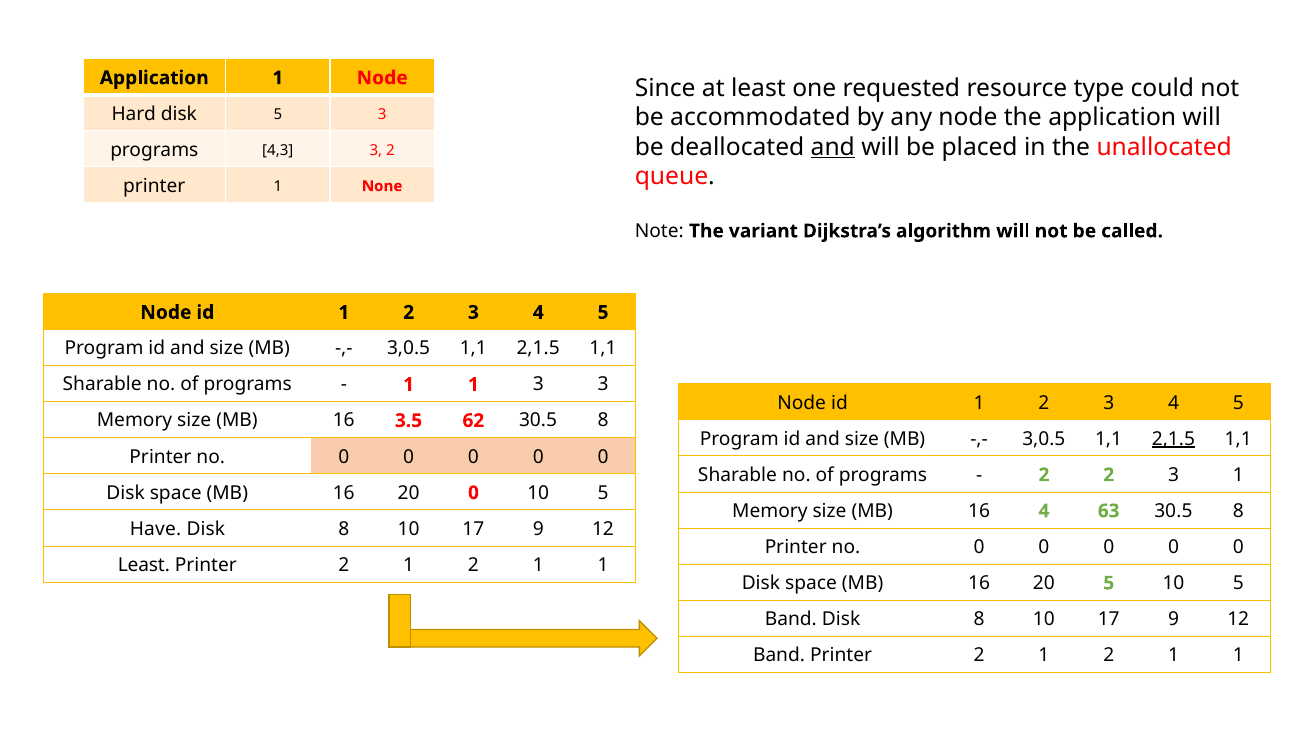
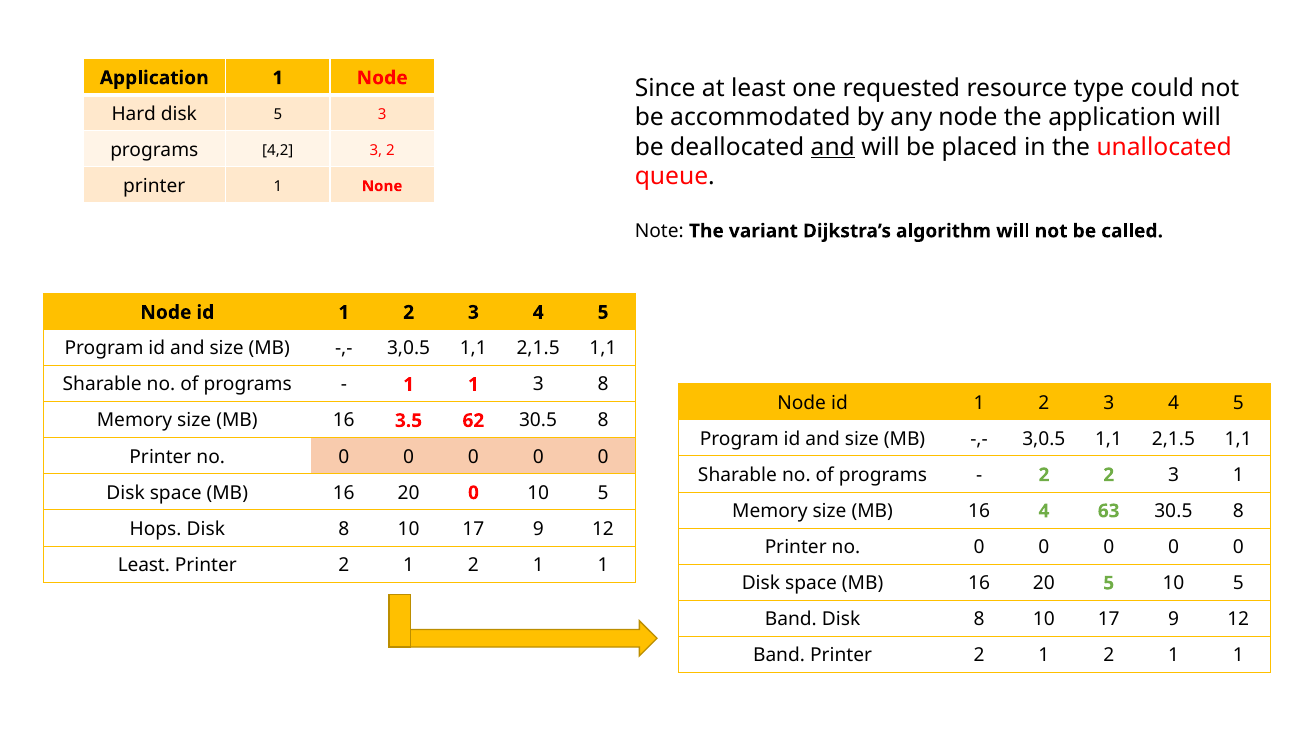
4,3: 4,3 -> 4,2 (278, 150)
3 3: 3 -> 8 (603, 385)
2,1.5 underline: present -> none (1173, 439)
Have: Have -> Hops (156, 529)
